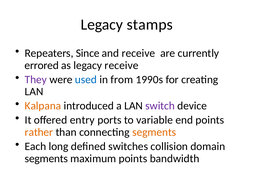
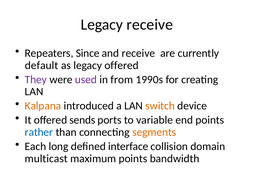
Legacy stamps: stamps -> receive (150, 25)
errored: errored -> default (42, 65)
legacy receive: receive -> offered (122, 65)
used colour: blue -> purple (86, 80)
switch colour: purple -> orange (160, 106)
entry: entry -> sends (82, 120)
rather colour: orange -> blue (39, 133)
switches: switches -> interface (128, 147)
segments: segments -> multicast (46, 159)
